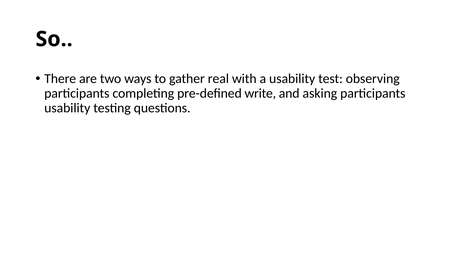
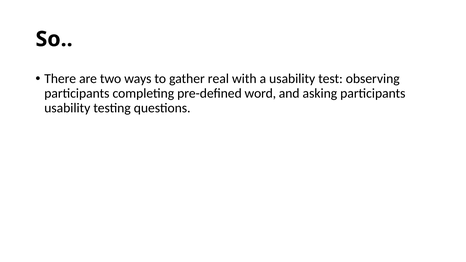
write: write -> word (260, 93)
